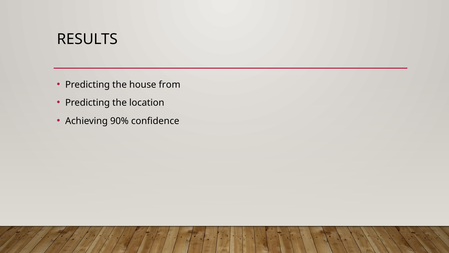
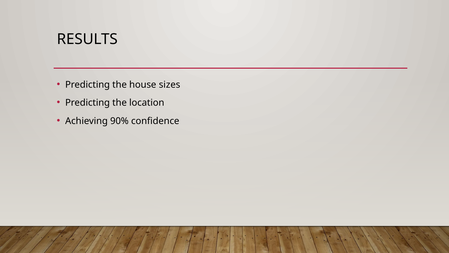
from: from -> sizes (170, 84)
